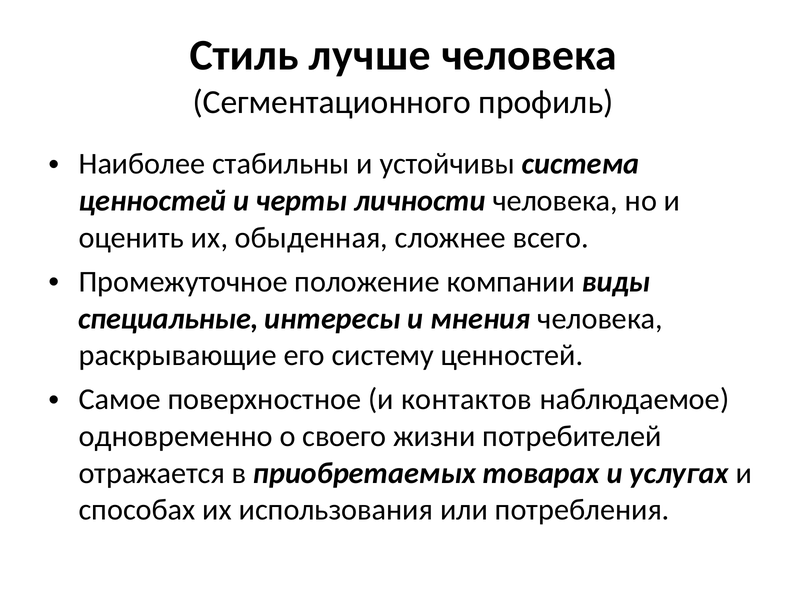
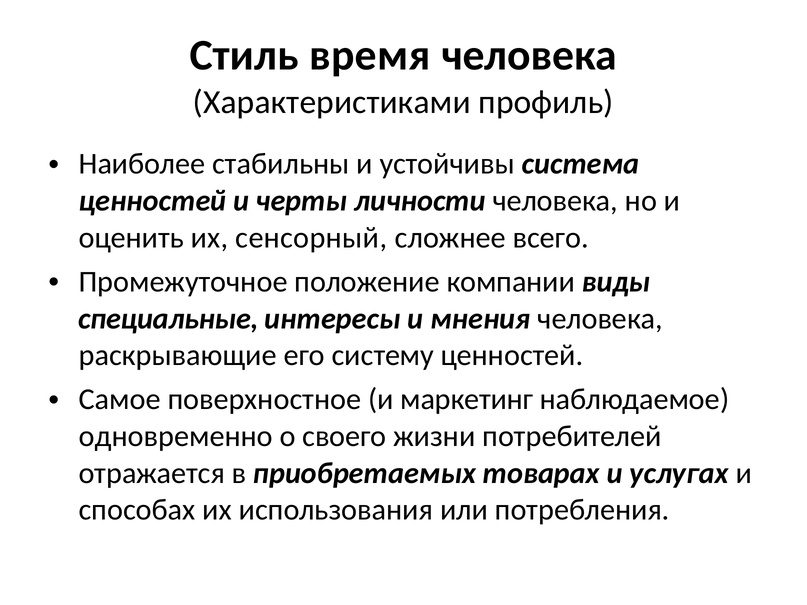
лучше: лучше -> время (370, 55)
Сегментационного: Сегментационного -> Характеристиками (332, 102)
обыденная: обыденная -> сенсорный (311, 238)
контактов: контактов -> маркетинг (467, 400)
